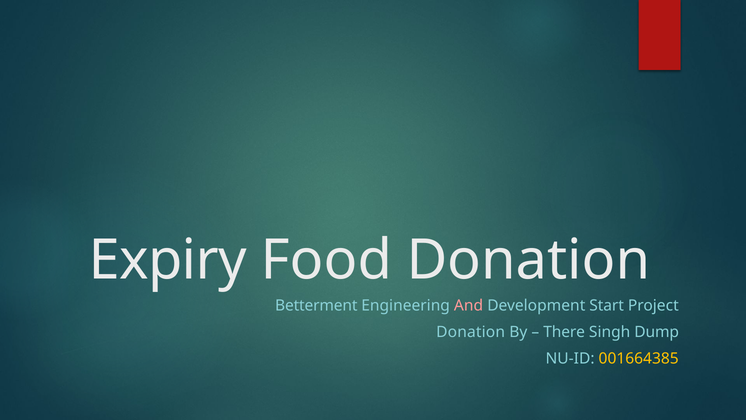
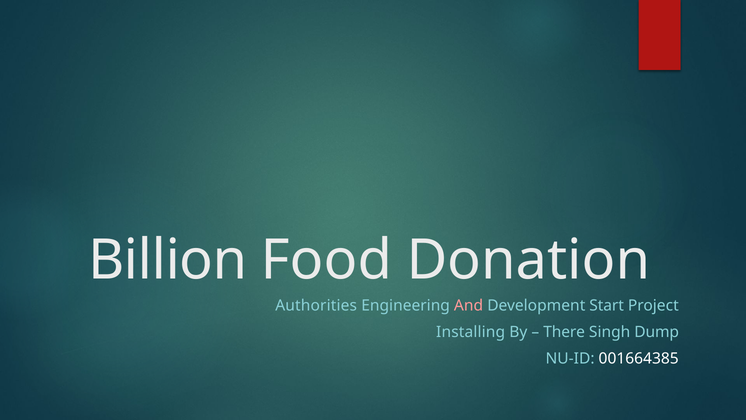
Expiry: Expiry -> Billion (168, 260)
Betterment: Betterment -> Authorities (316, 306)
Donation: Donation -> Installing (471, 332)
001664385 colour: yellow -> white (639, 358)
